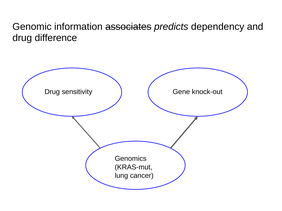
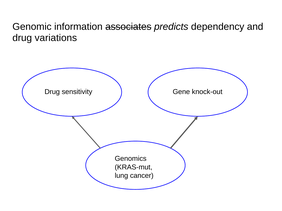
difference: difference -> variations (56, 38)
